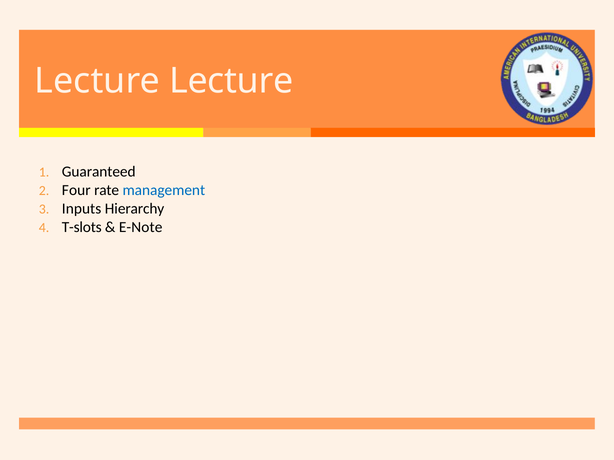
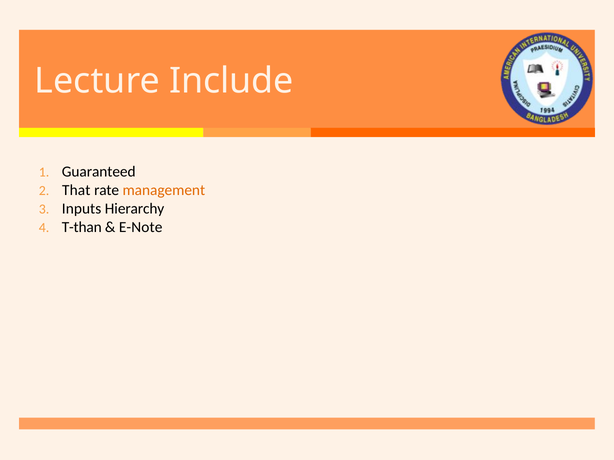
Lecture Lecture: Lecture -> Include (231, 81)
Four: Four -> That (76, 190)
management colour: blue -> orange (164, 190)
T-slots: T-slots -> T-than (82, 227)
